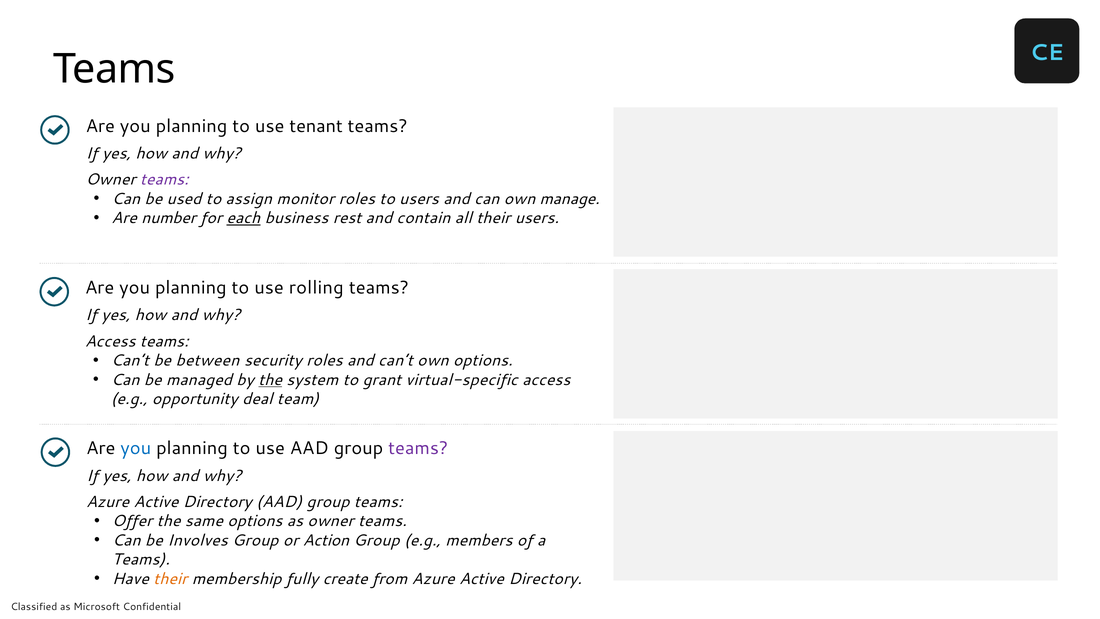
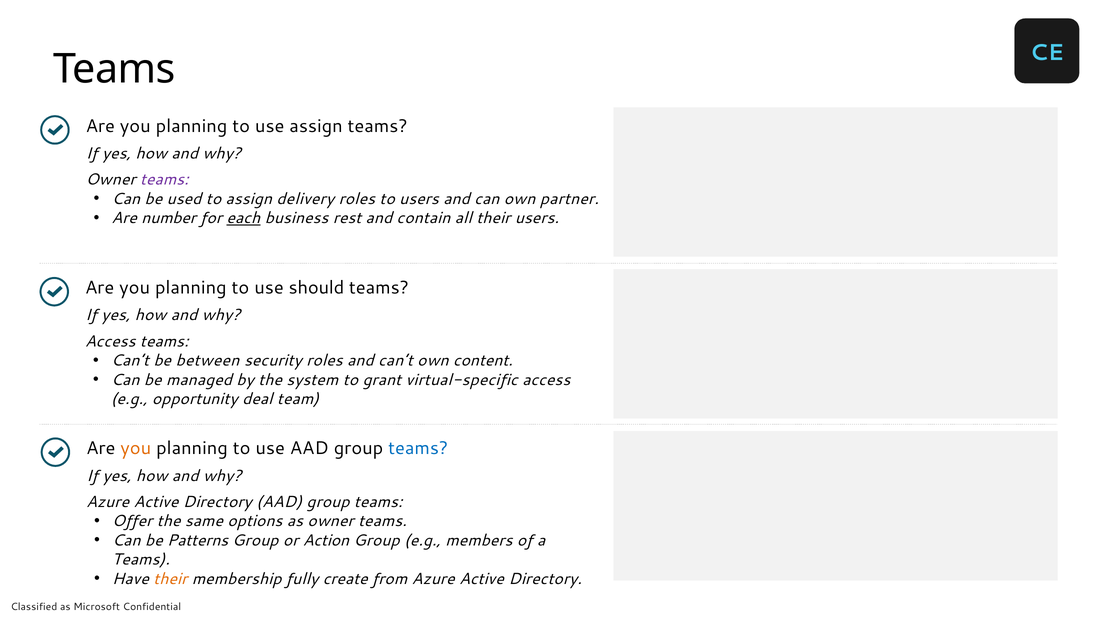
use tenant: tenant -> assign (316, 126)
monitor: monitor -> delivery (305, 199)
manage: manage -> partner (569, 199)
rolling: rolling -> should (316, 288)
own options: options -> content (483, 360)
the underline: present -> none (270, 380)
you colour: blue -> orange (136, 448)
teams colour: purple -> blue (418, 448)
Involves: Involves -> Patterns (198, 540)
